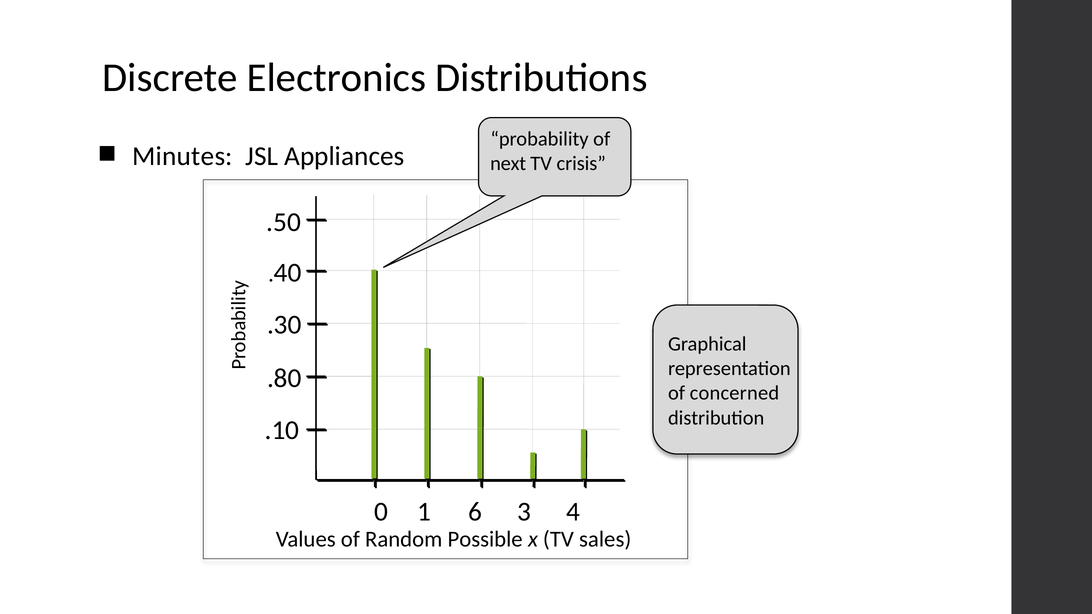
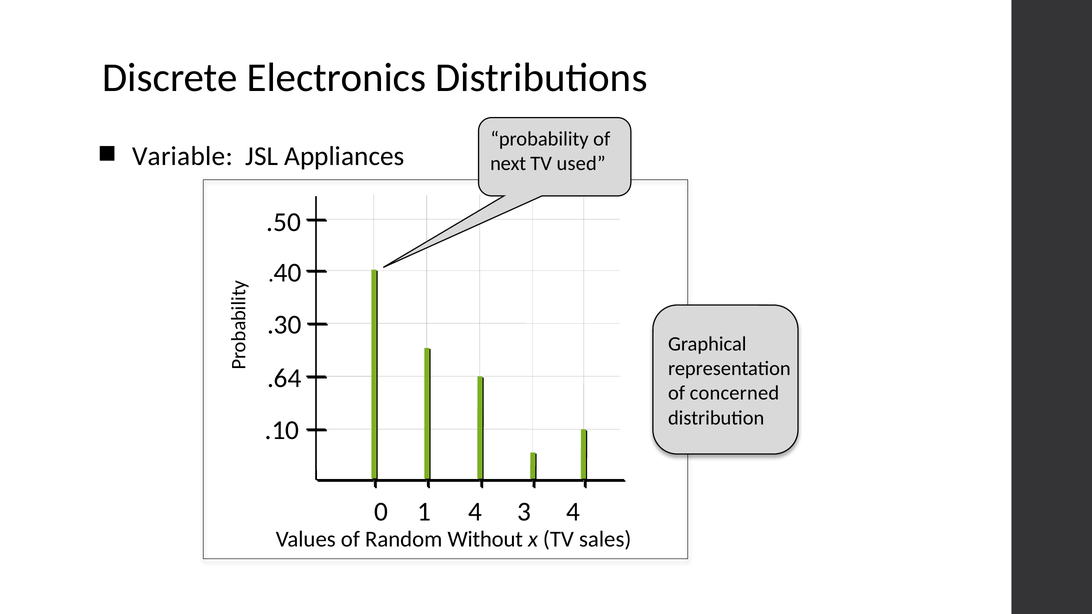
Minutes: Minutes -> Variable (182, 156)
crisis: crisis -> used (581, 164)
.80: .80 -> .64 (284, 378)
1 6: 6 -> 4 (475, 512)
Possible: Possible -> Without (485, 540)
